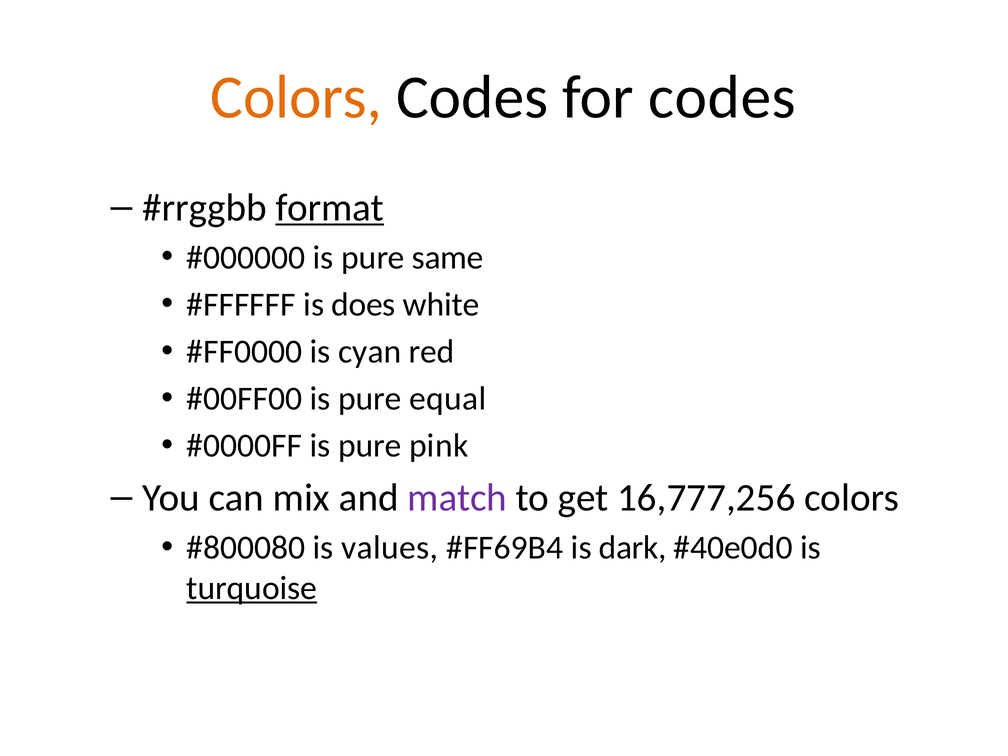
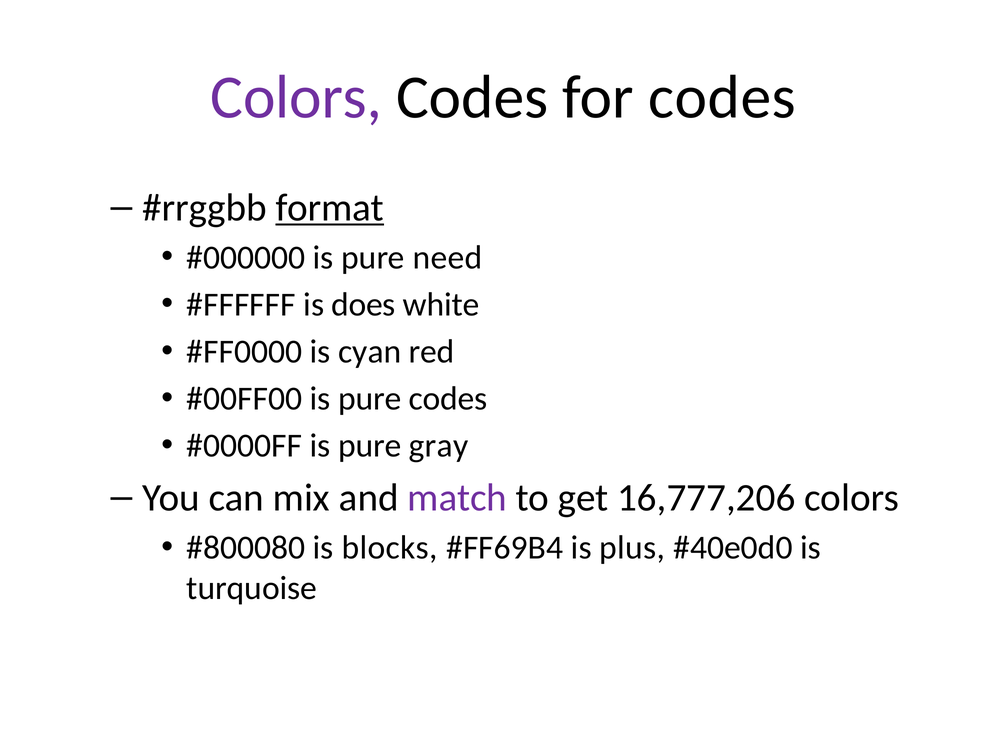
Colors colour: orange -> purple (296, 98)
same: same -> need (447, 258)
pure equal: equal -> codes (448, 399)
pink: pink -> gray (439, 446)
16,777,256: 16,777,256 -> 16,777,206 (706, 498)
values: values -> blocks (390, 548)
dark: dark -> plus (632, 548)
turquoise underline: present -> none (252, 588)
